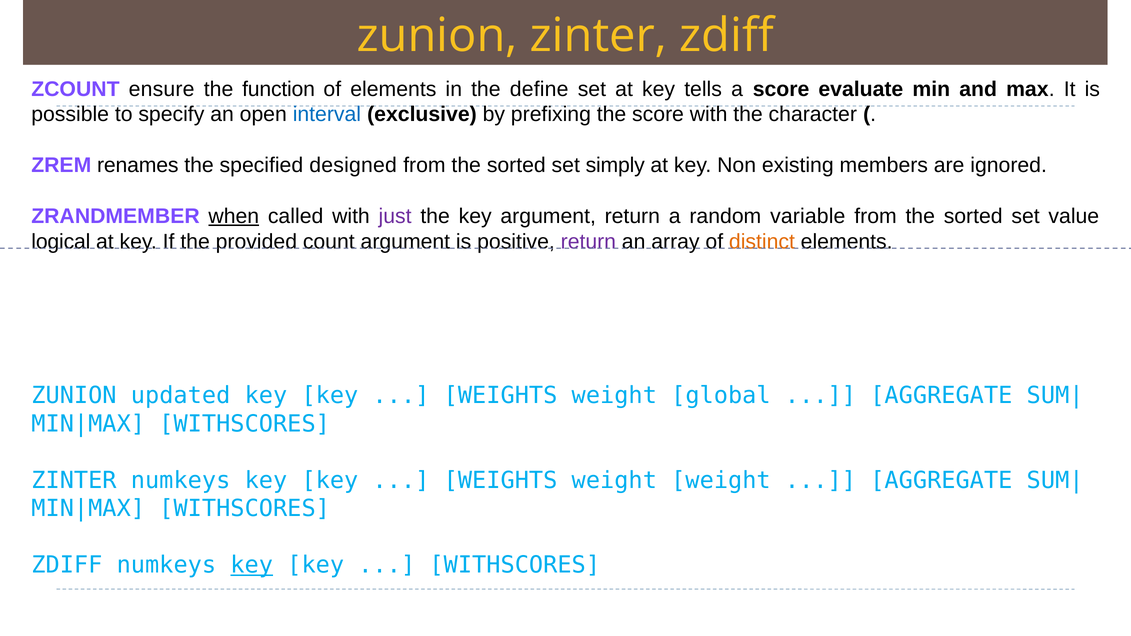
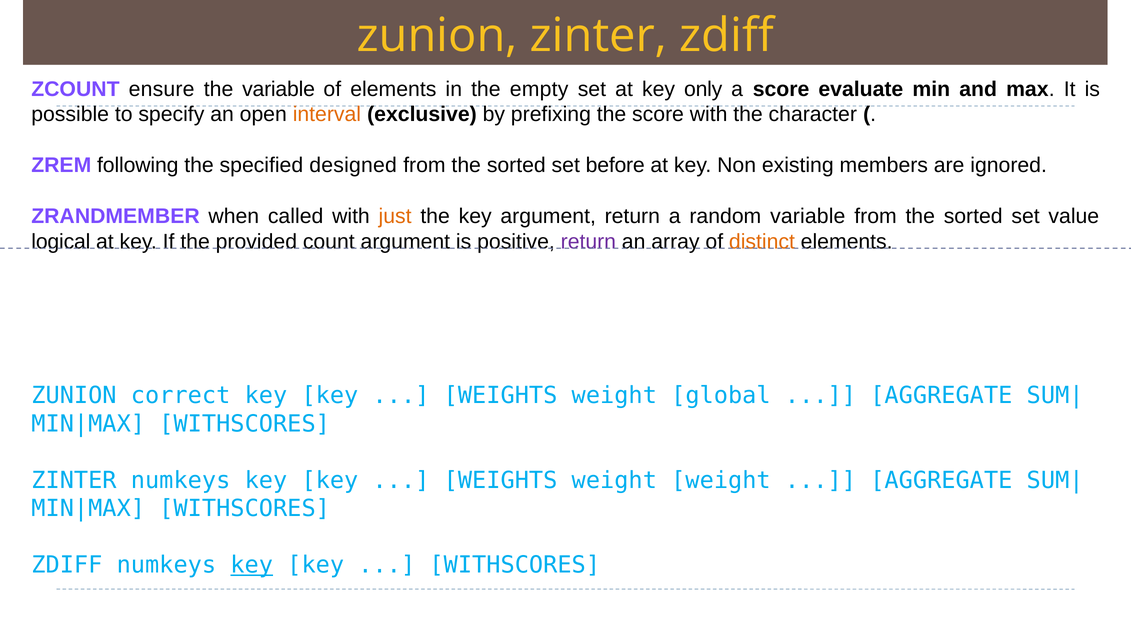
the function: function -> variable (279, 89)
define: define -> empty (539, 89)
tells: tells -> only (703, 89)
interval colour: blue -> orange (327, 114)
renames: renames -> following (138, 165)
simply: simply -> before (615, 165)
when underline: present -> none (234, 216)
just colour: purple -> orange (395, 216)
updated: updated -> correct (181, 396)
